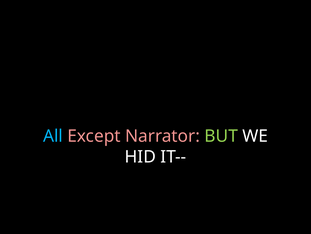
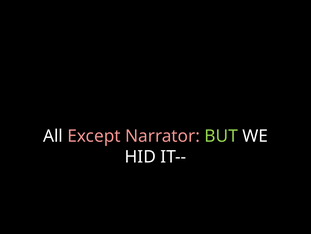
All colour: light blue -> white (53, 136)
